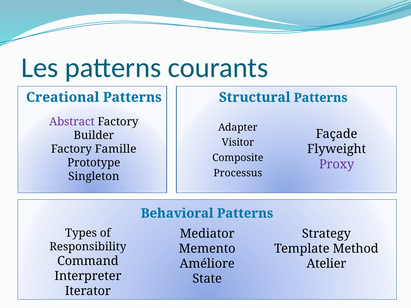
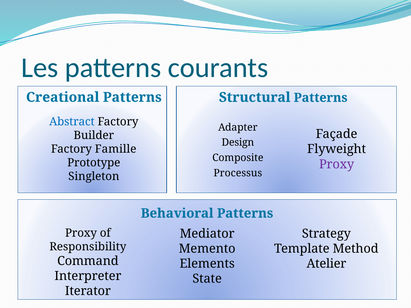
Abstract colour: purple -> blue (72, 122)
Visitor: Visitor -> Design (238, 143)
Types: Types -> Proxy (81, 233)
Améliore: Améliore -> Elements (207, 264)
